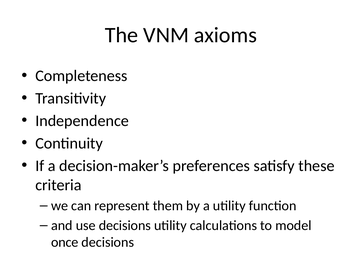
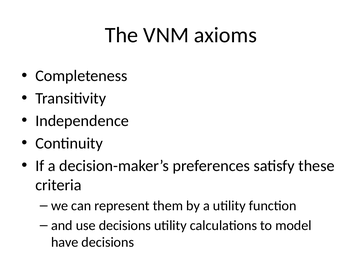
once: once -> have (65, 243)
